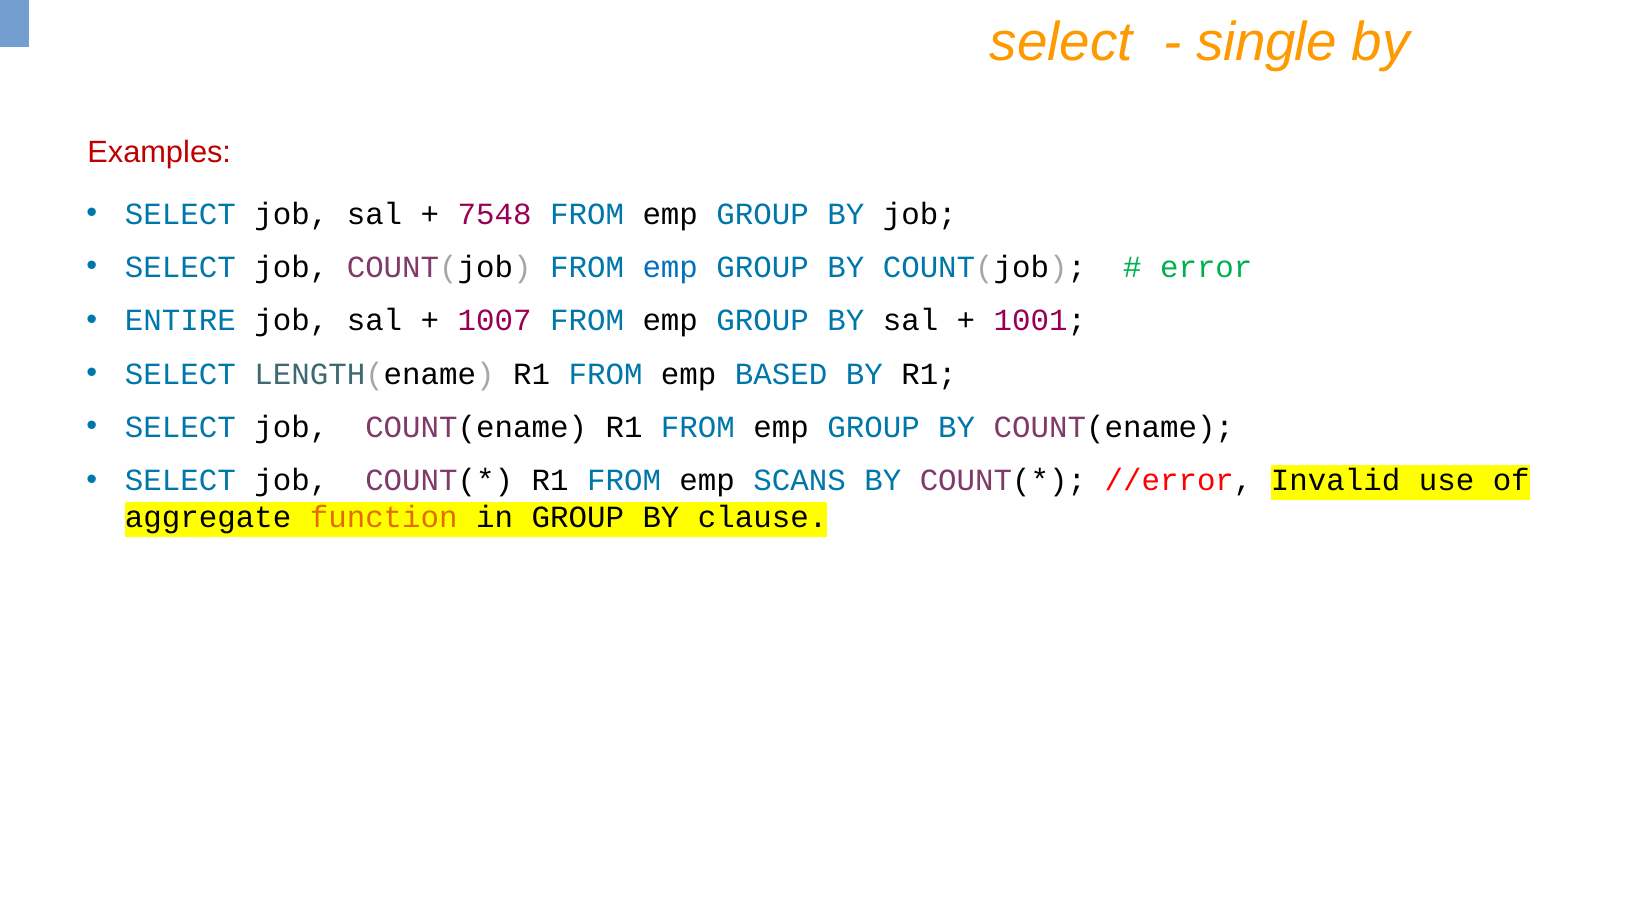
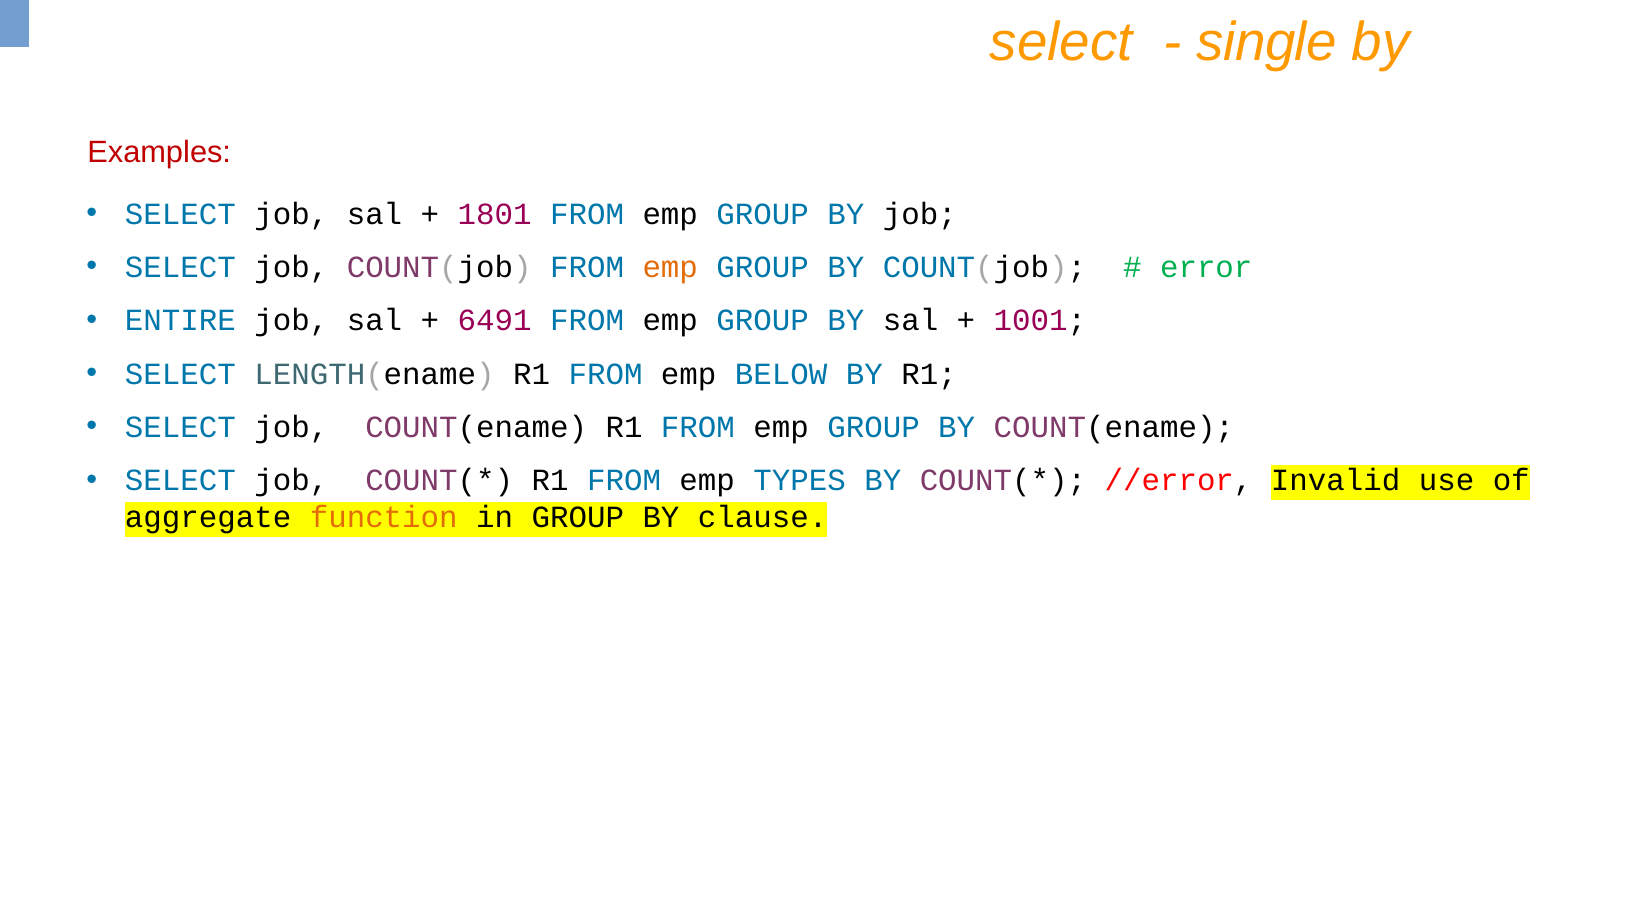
7548: 7548 -> 1801 (495, 214)
emp colour: blue -> orange (670, 267)
1007: 1007 -> 6491 (495, 321)
BASED: BASED -> BELOW (781, 374)
SCANS: SCANS -> TYPES (800, 481)
